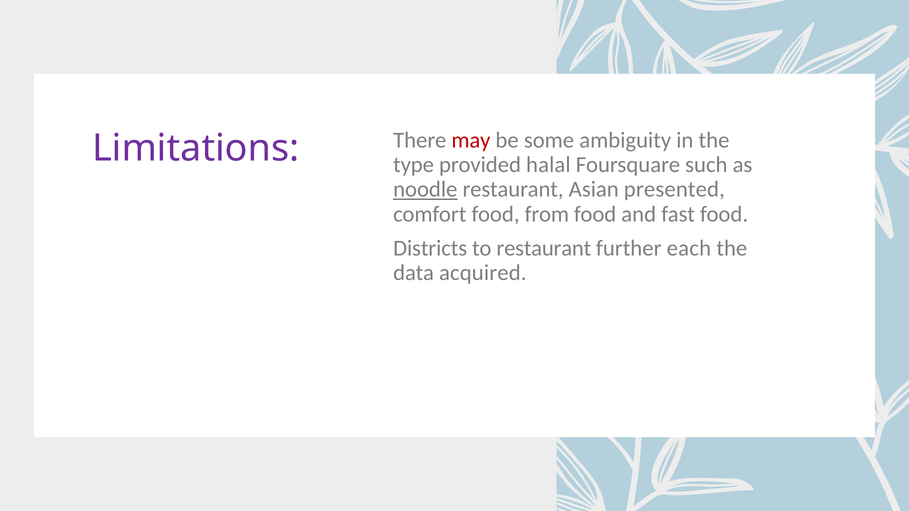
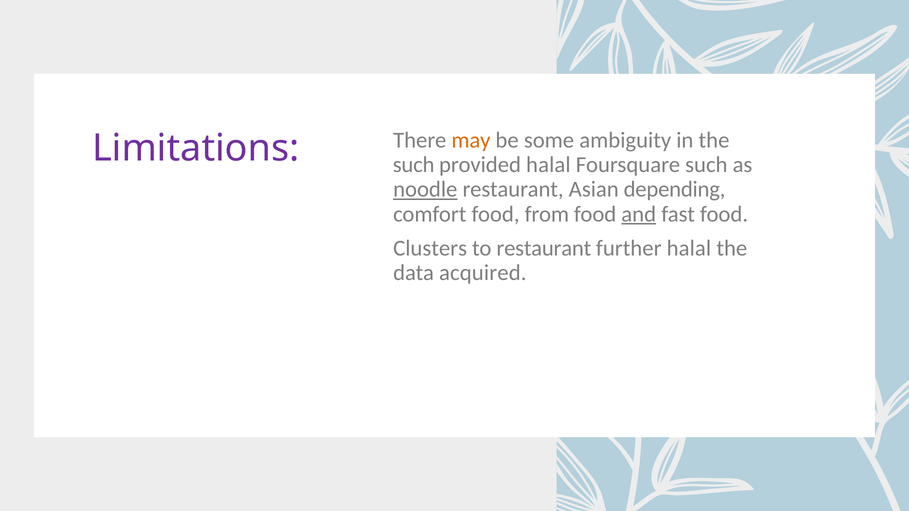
may colour: red -> orange (471, 141)
type: type -> such (414, 165)
presented: presented -> depending (675, 190)
and underline: none -> present (639, 214)
Districts: Districts -> Clusters (430, 248)
further each: each -> halal (689, 248)
